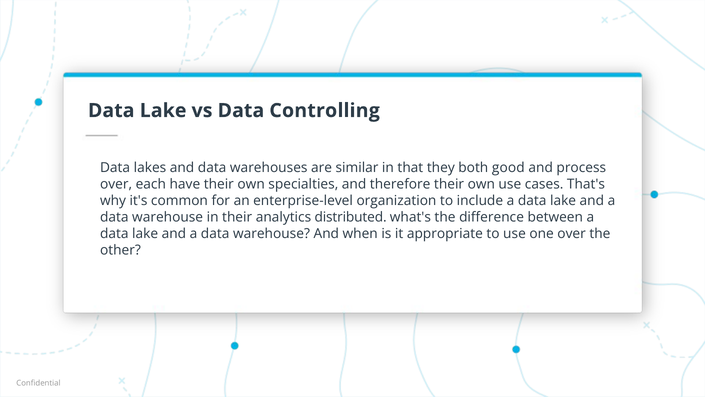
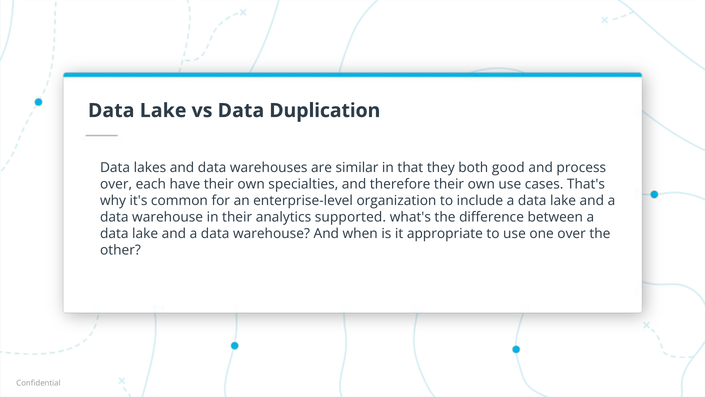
Controlling: Controlling -> Duplication (325, 110)
distributed: distributed -> supported (350, 217)
